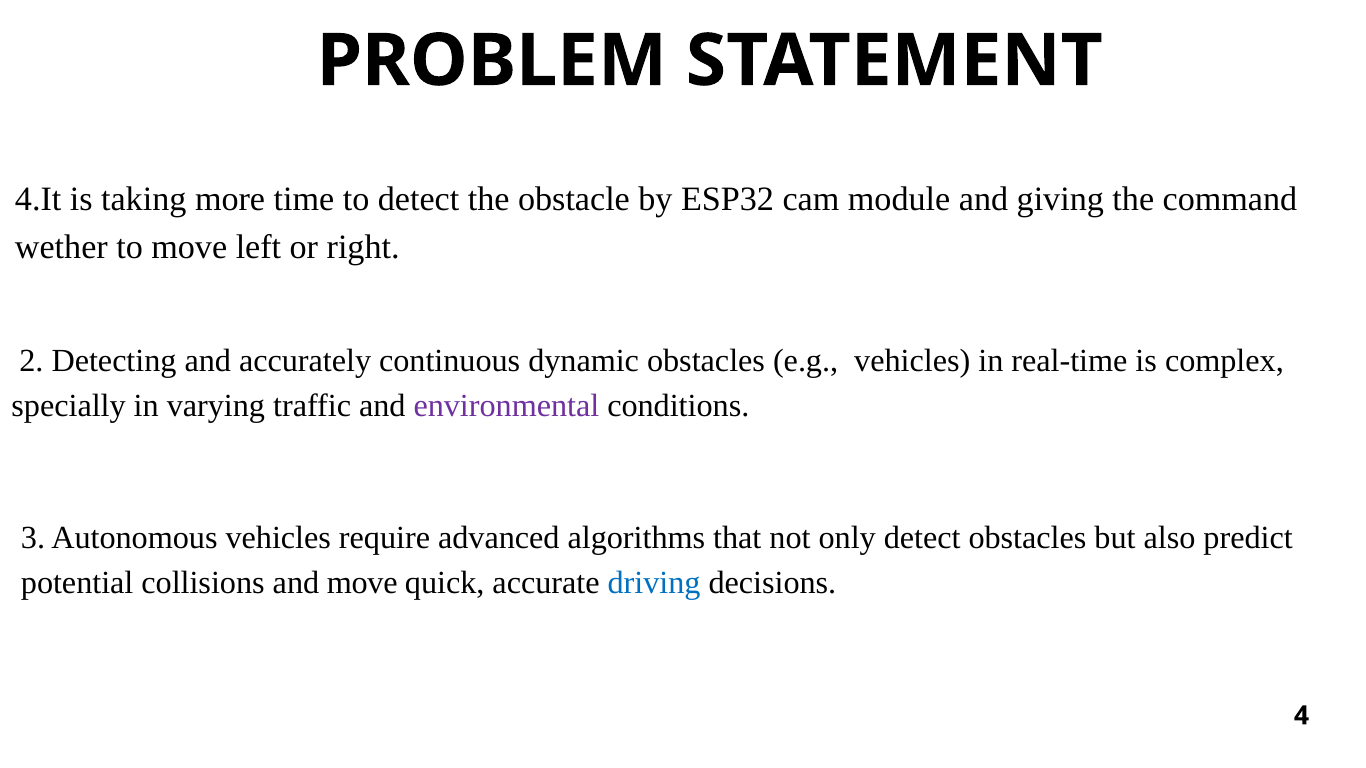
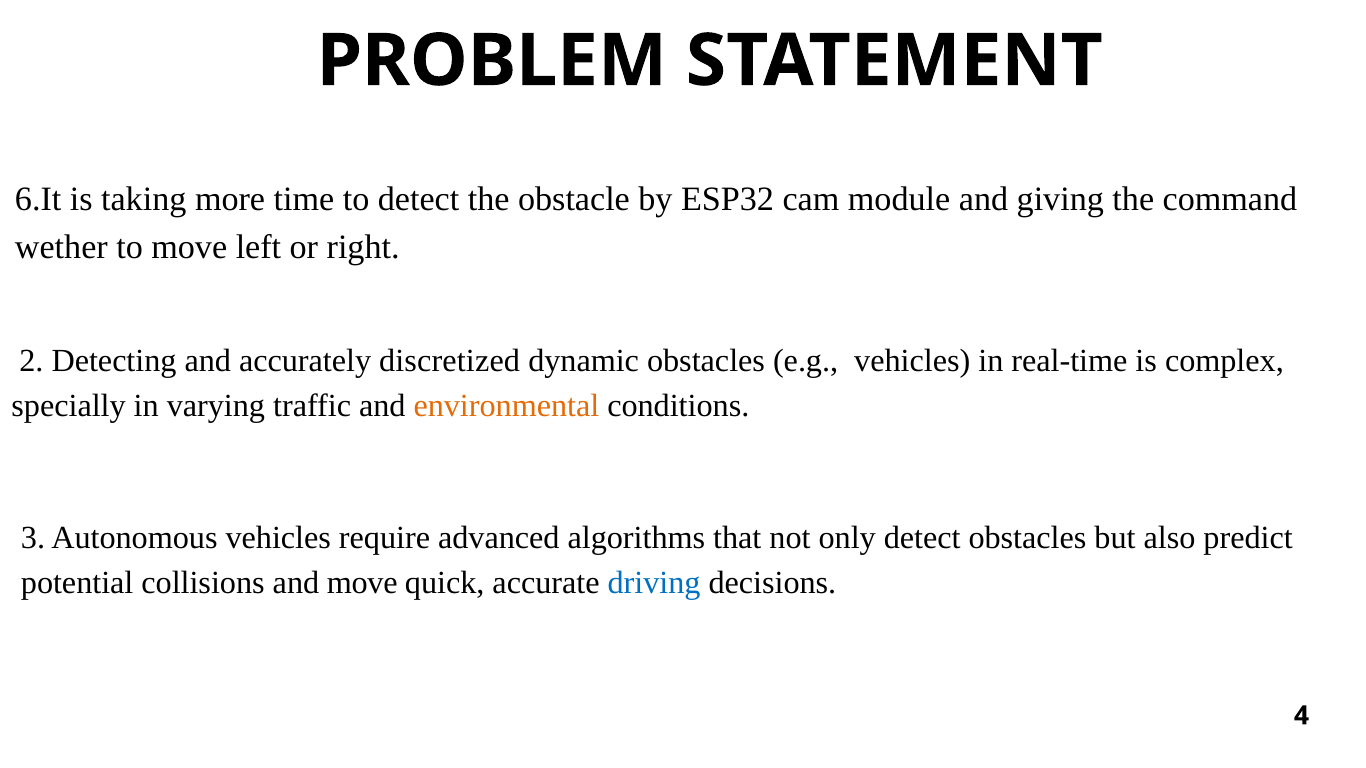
4.It: 4.It -> 6.It (38, 199)
continuous: continuous -> discretized (450, 361)
environmental colour: purple -> orange (506, 406)
